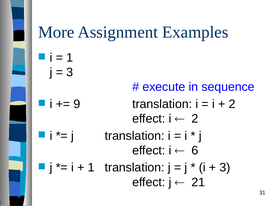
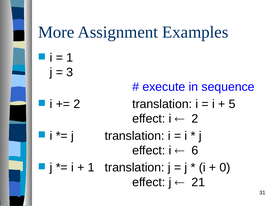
9: 9 -> 2 (77, 104)
2: 2 -> 5 (232, 104)
3: 3 -> 0 (225, 168)
